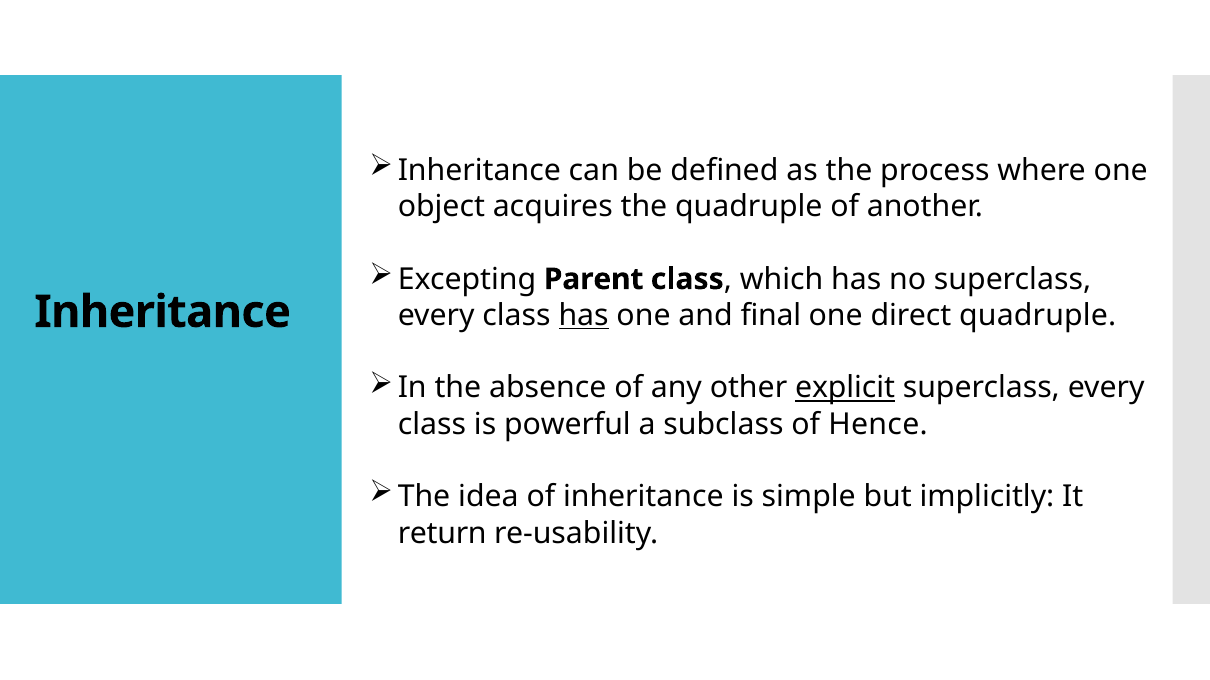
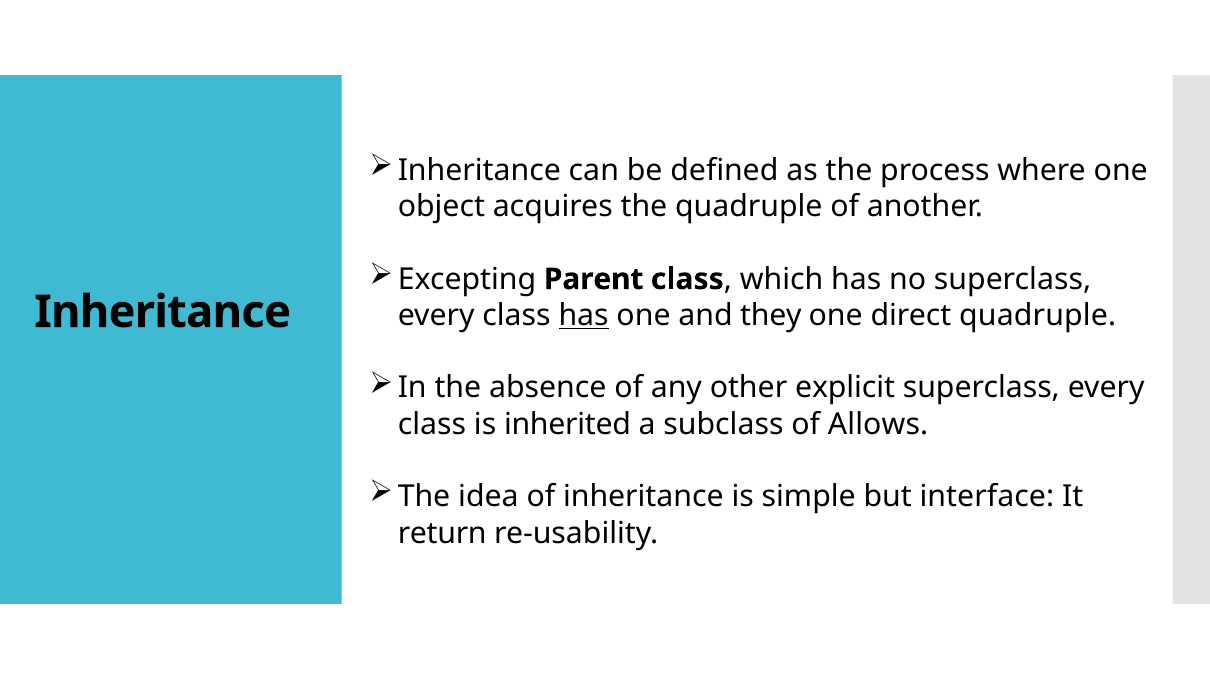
final: final -> they (771, 316)
explicit underline: present -> none (845, 388)
powerful: powerful -> inherited (567, 425)
Hence: Hence -> Allows (878, 425)
implicitly: implicitly -> interface (987, 497)
